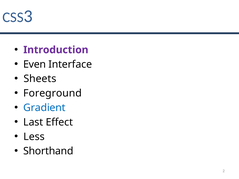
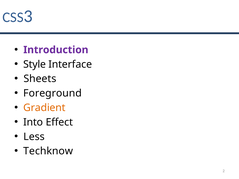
Even: Even -> Style (35, 64)
Gradient colour: blue -> orange (44, 108)
Last: Last -> Into (33, 122)
Shorthand: Shorthand -> Techknow (48, 151)
